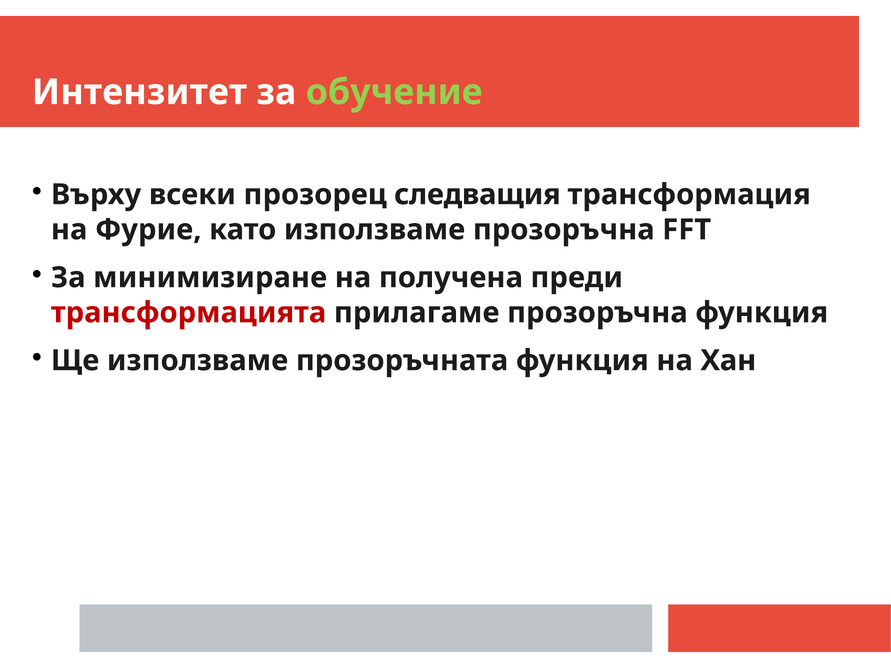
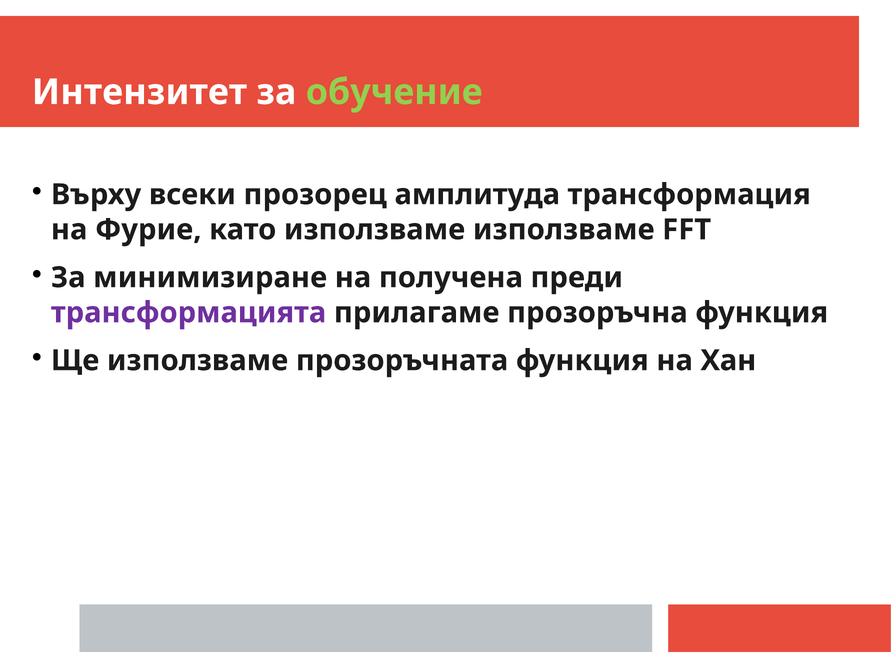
следващия: следващия -> амплитуда (477, 195)
използваме прозоръчна: прозоръчна -> използваме (564, 230)
трансформацията colour: red -> purple (189, 313)
